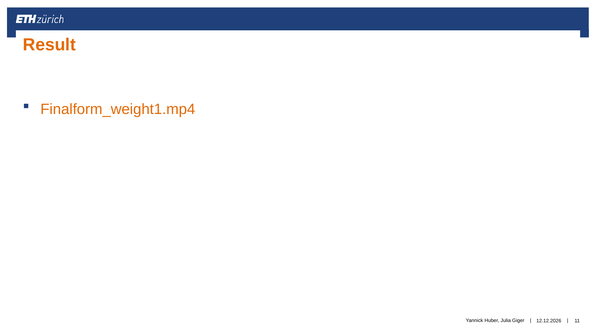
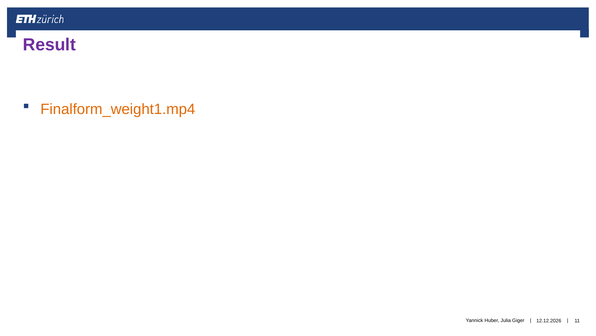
Result colour: orange -> purple (49, 45)
